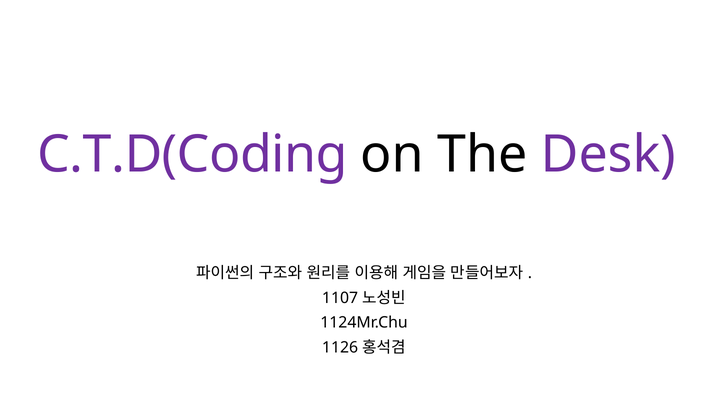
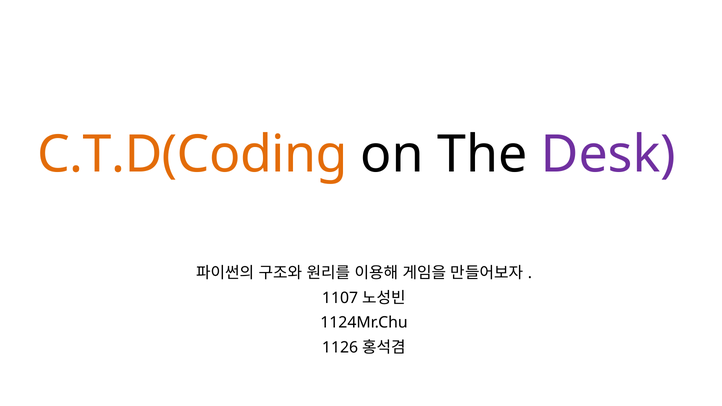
C.T.D(Coding colour: purple -> orange (192, 155)
